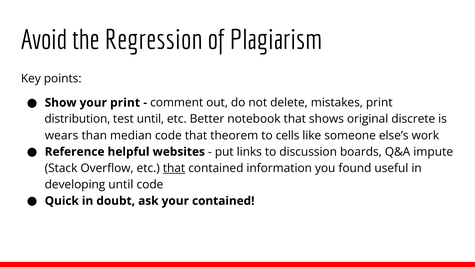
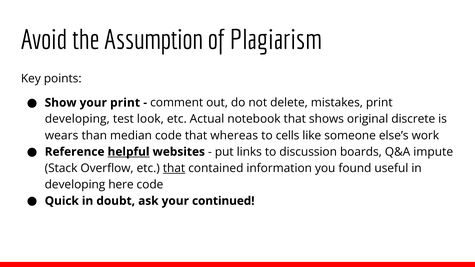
Regression: Regression -> Assumption (154, 40)
distribution: distribution -> developing (77, 119)
test until: until -> look (150, 119)
Better: Better -> Actual (207, 119)
theorem: theorem -> whereas (234, 136)
helpful underline: none -> present (129, 152)
developing until: until -> here (121, 185)
your contained: contained -> continued (223, 201)
